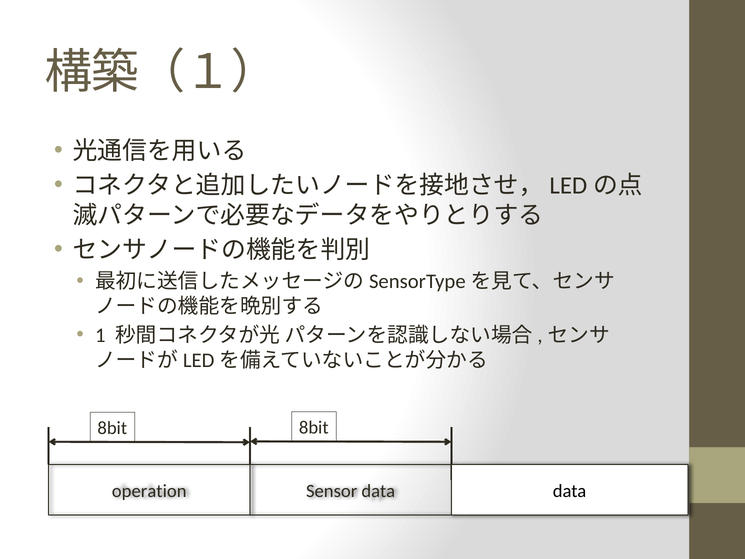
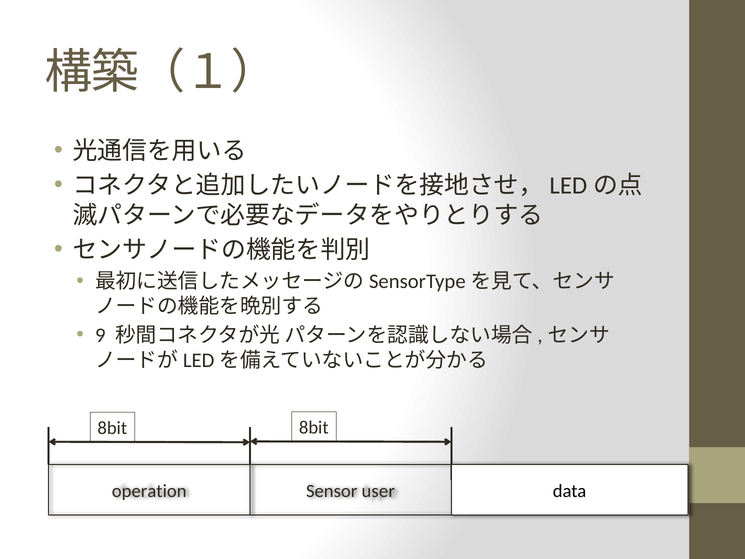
1: 1 -> 9 (100, 335)
Sensor data: data -> user (378, 491)
